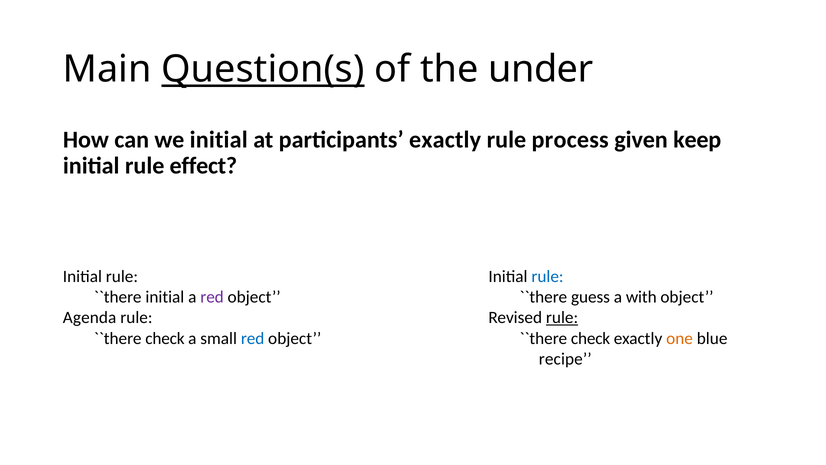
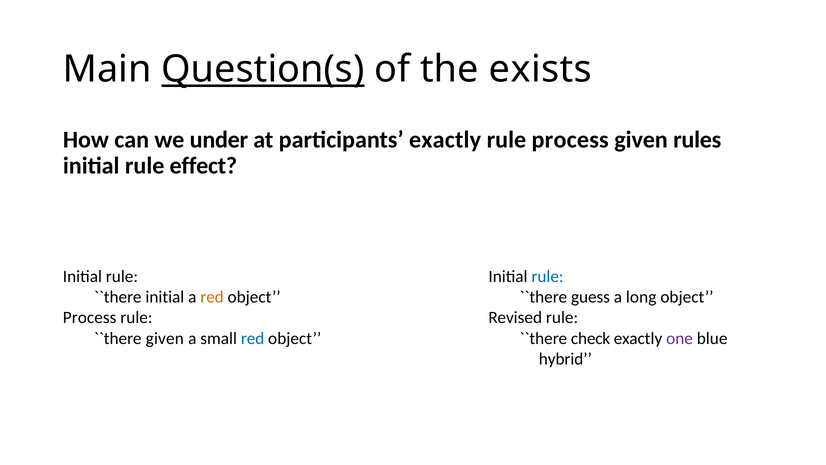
under: under -> exists (540, 69)
we initial: initial -> under (219, 140)
keep: keep -> rules (697, 140)
red colour: purple -> orange (212, 297)
with: with -> long (641, 297)
Agenda: Agenda -> Process (90, 317)
rule underline: present -> none (562, 317)
check: check -> given (165, 338)
one colour: orange -> purple (680, 338)
recipe: recipe -> hybrid (565, 359)
